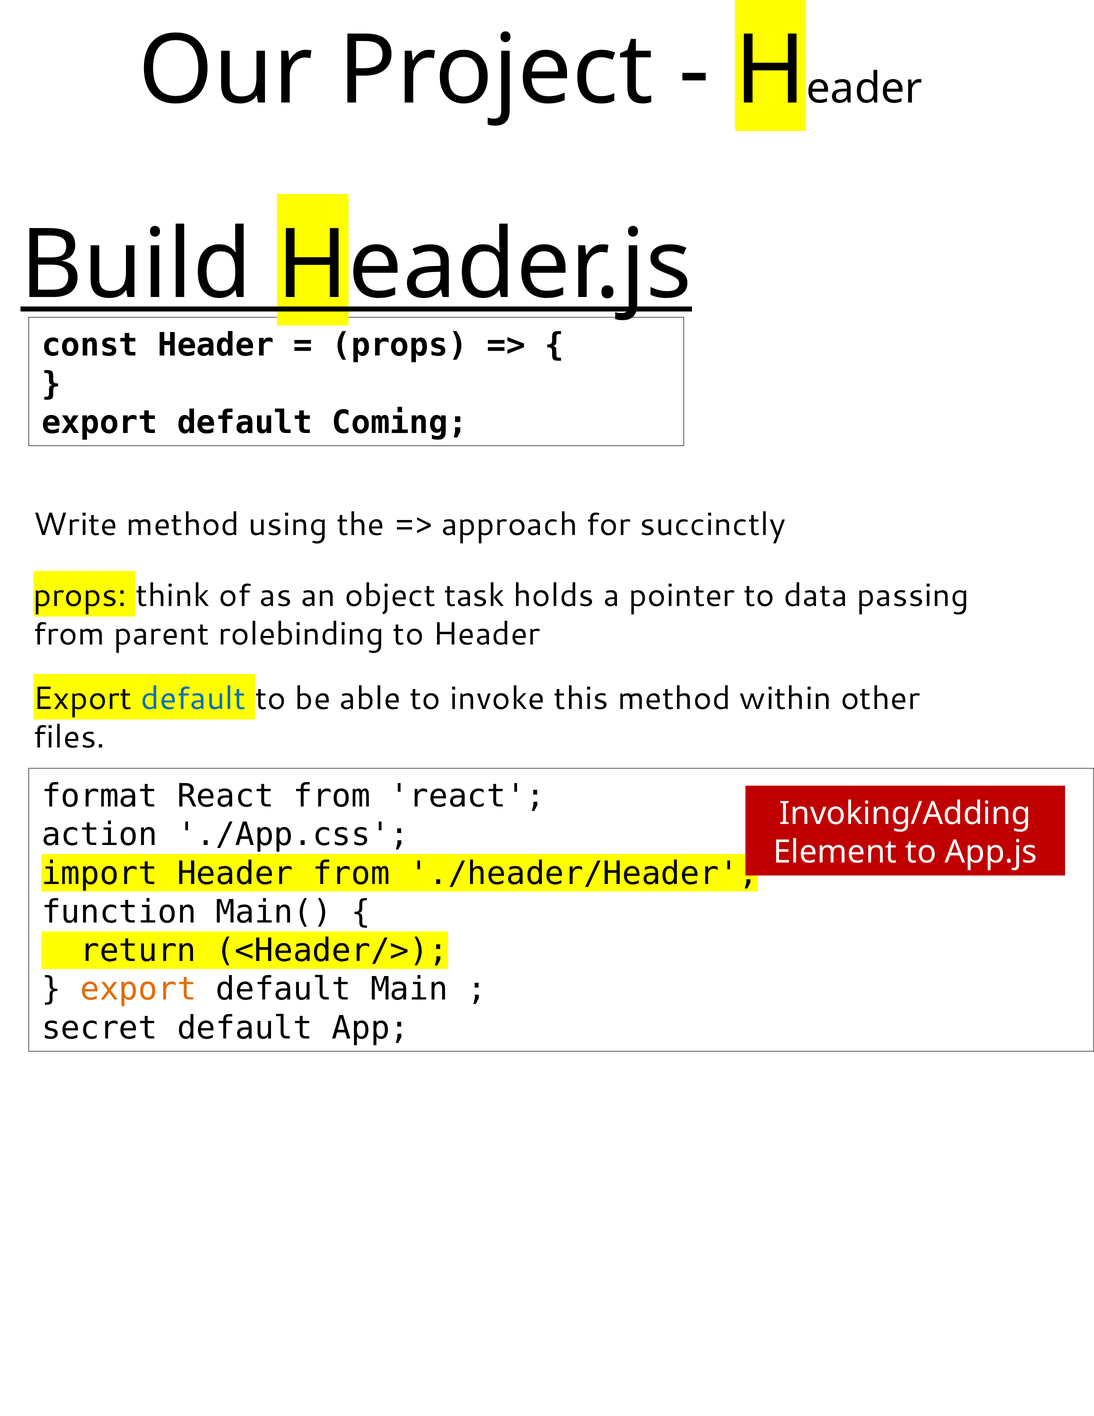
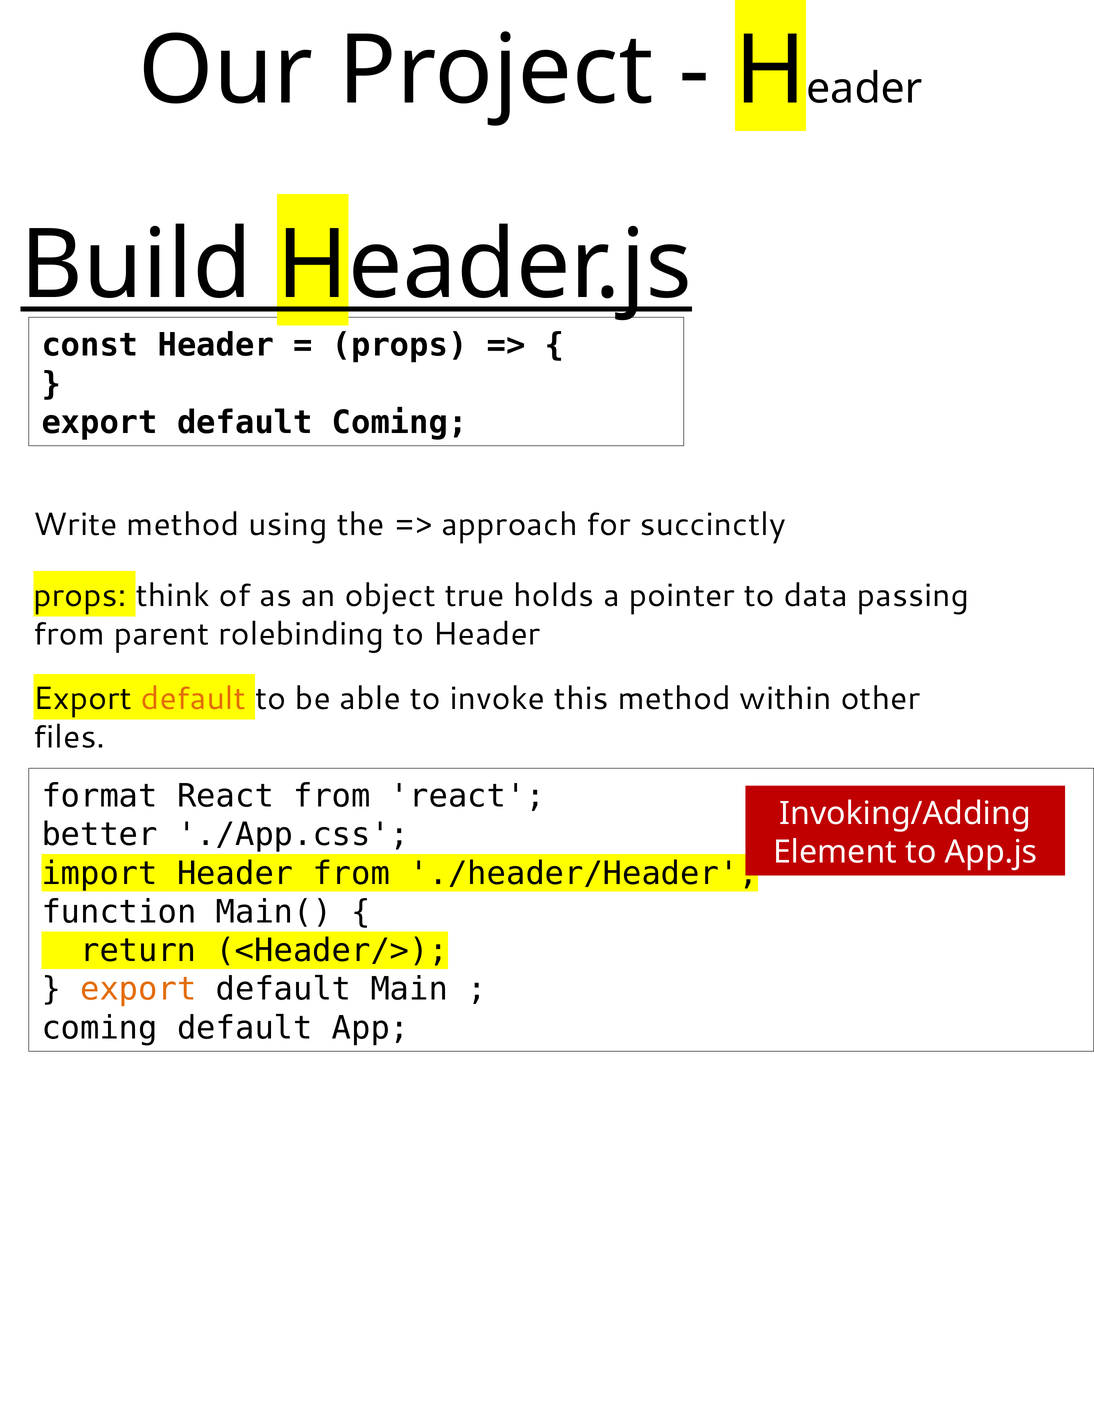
task: task -> true (475, 595)
default colour: blue -> orange (193, 699)
action: action -> better (100, 835)
secret: secret -> coming (100, 1028)
